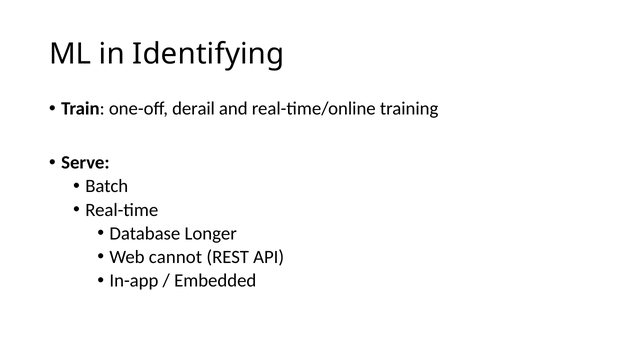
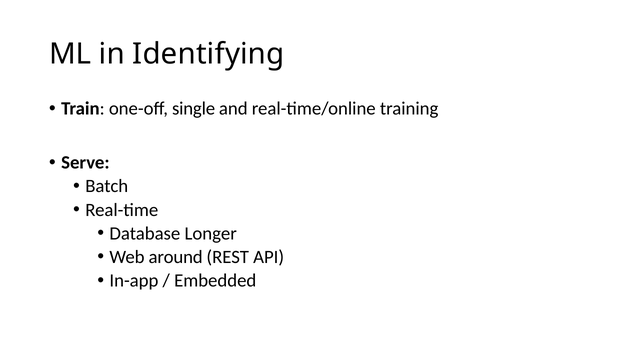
derail: derail -> single (194, 109)
cannot: cannot -> around (176, 257)
